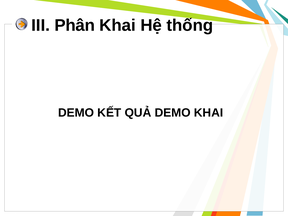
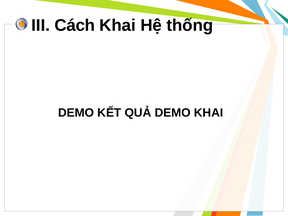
Phân: Phân -> Cách (75, 25)
